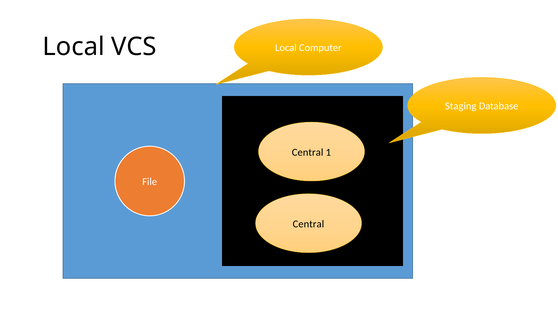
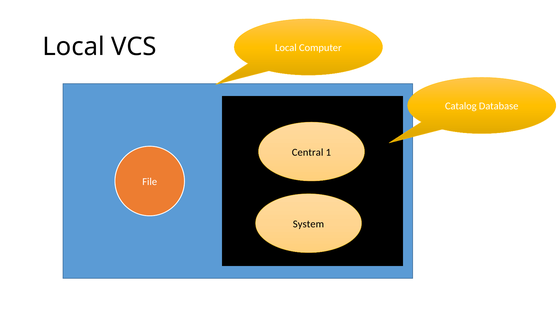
Staging: Staging -> Catalog (461, 106)
Central: Central -> System (308, 224)
